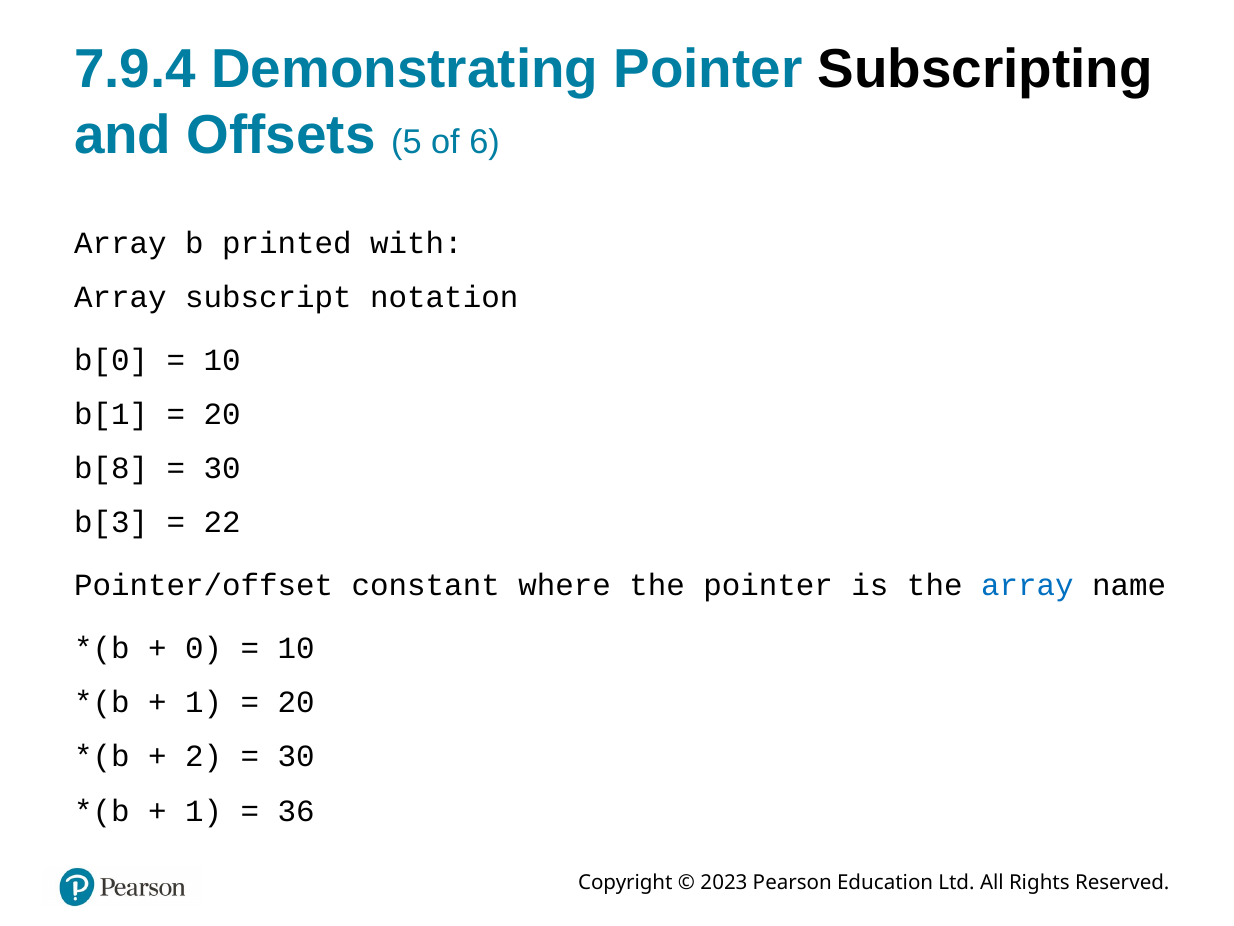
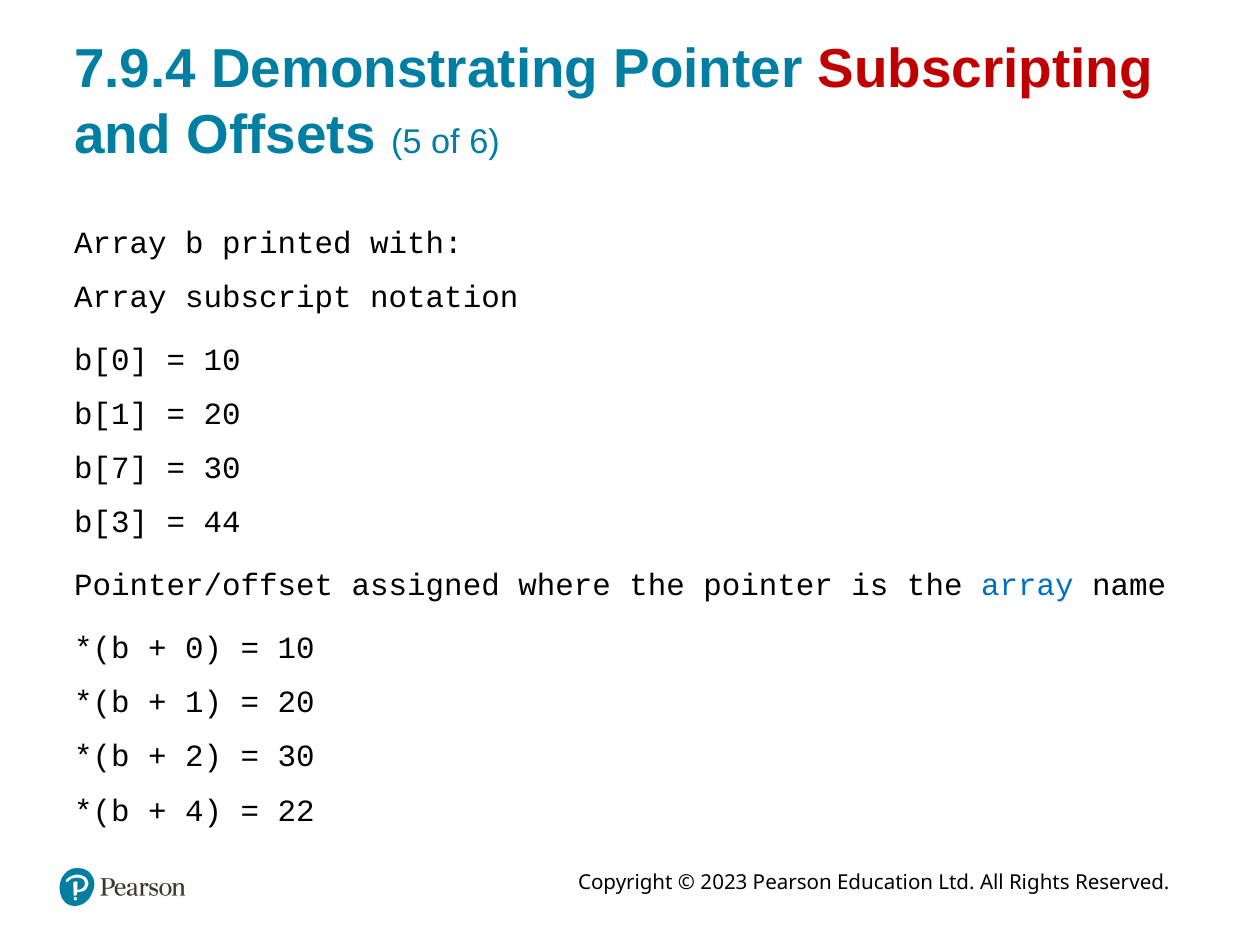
Subscripting colour: black -> red (985, 70)
b[8: b[8 -> b[7 (111, 468)
22: 22 -> 44 (222, 522)
constant: constant -> assigned (426, 585)
1: 1 -> 4 (204, 810)
36: 36 -> 22 (296, 810)
